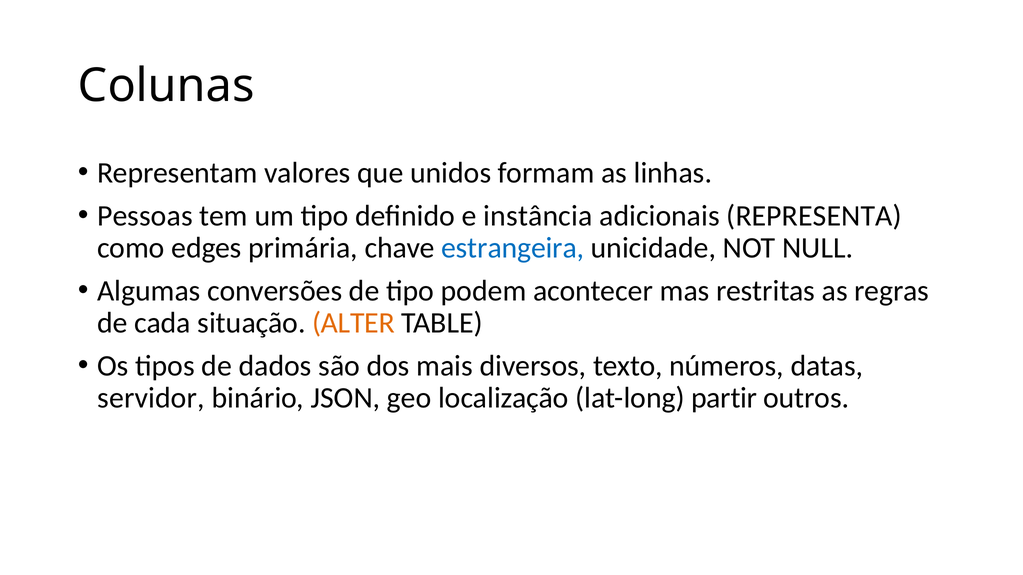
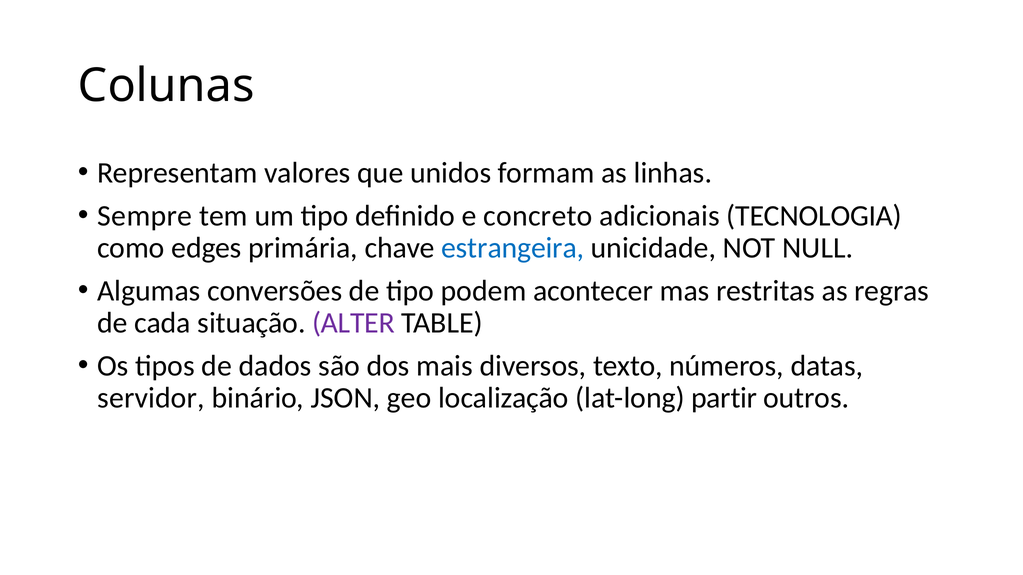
Pessoas: Pessoas -> Sempre (145, 216)
instância: instância -> concreto (538, 216)
REPRESENTA: REPRESENTA -> TECNOLOGIA (814, 216)
ALTER colour: orange -> purple (353, 323)
